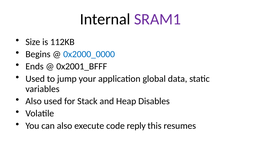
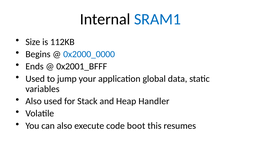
SRAM1 colour: purple -> blue (158, 19)
Disables: Disables -> Handler (154, 101)
reply: reply -> boot (136, 126)
